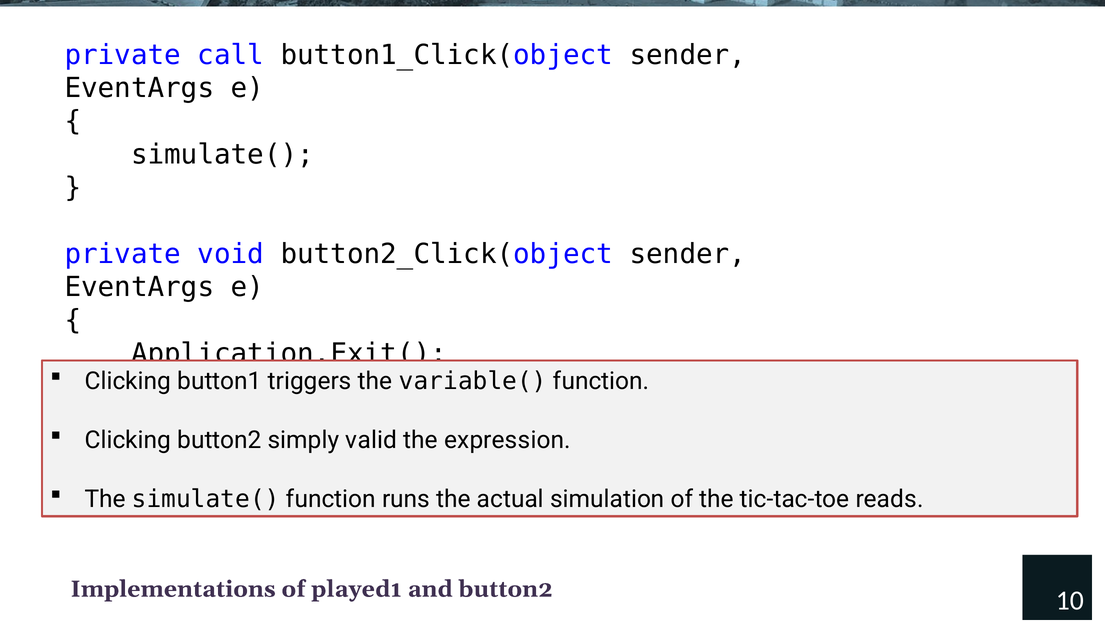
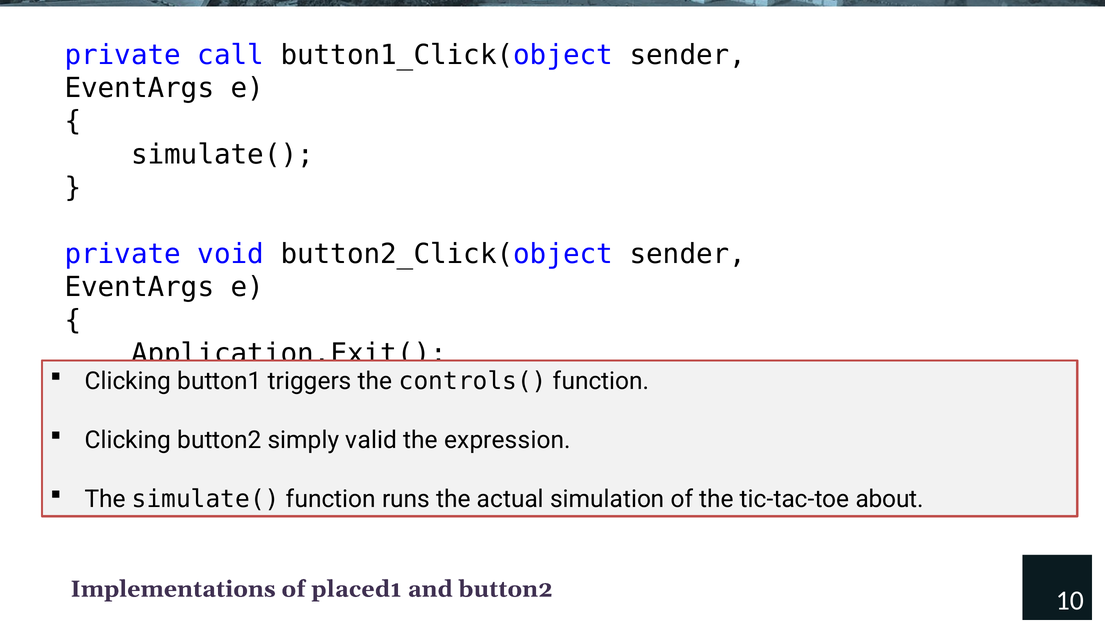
variable(: variable( -> controls( (473, 381)
reads: reads -> about (890, 499)
played1: played1 -> placed1 (356, 589)
